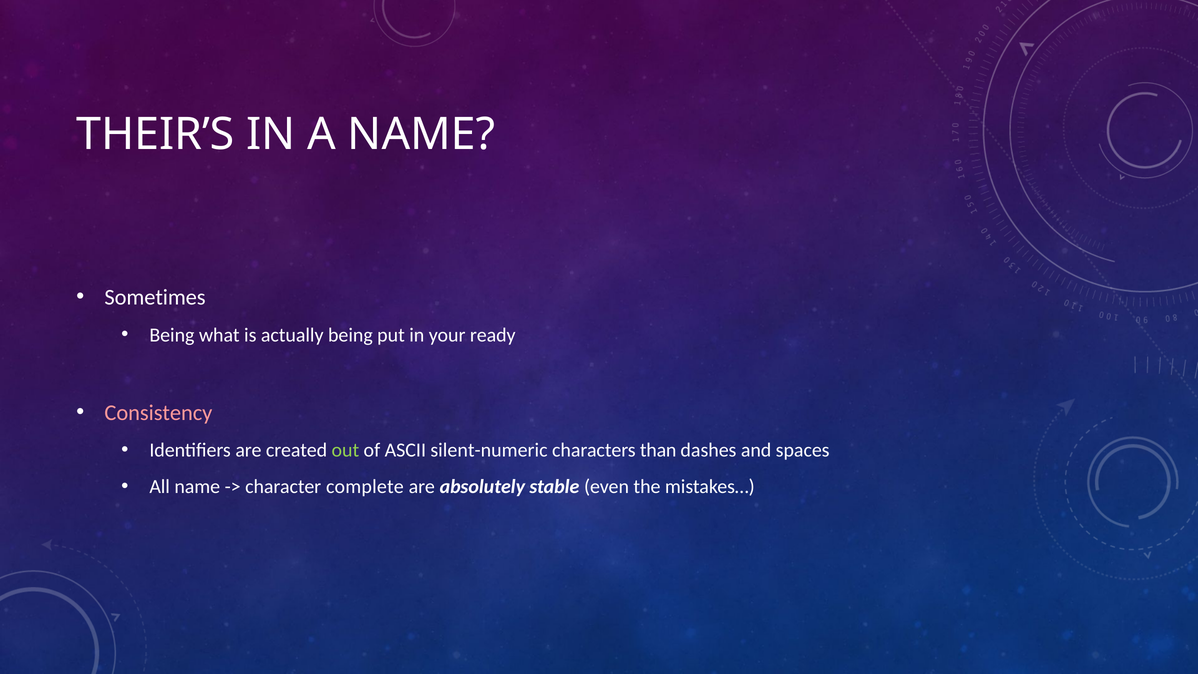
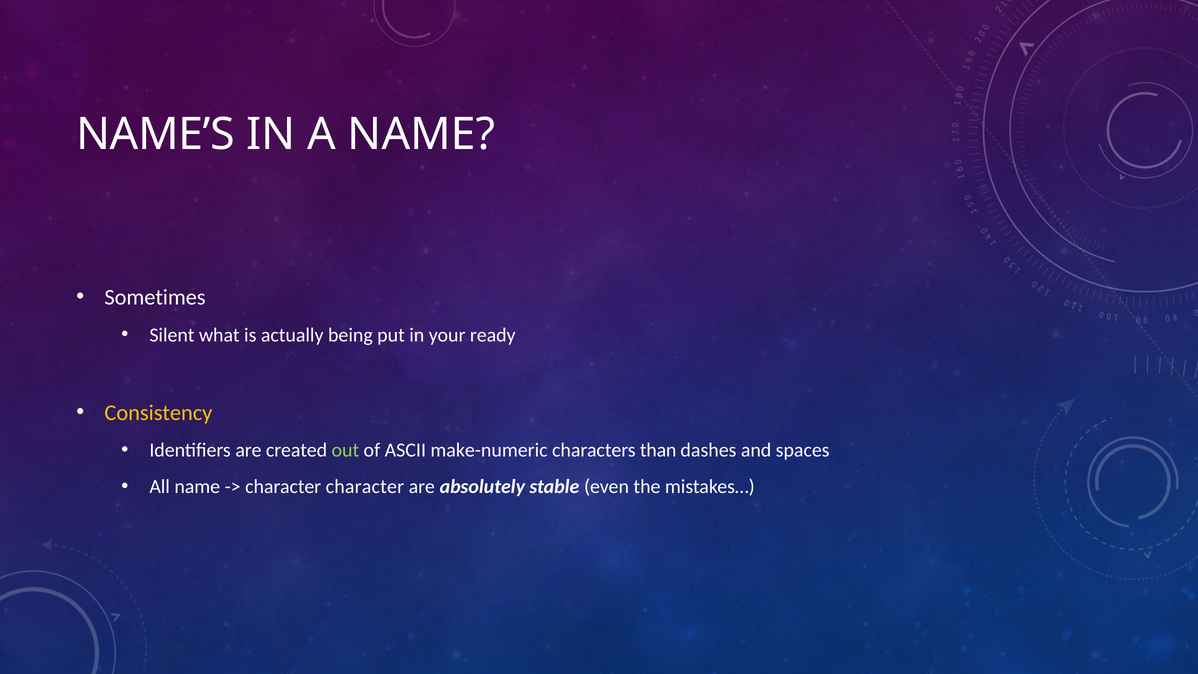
THEIR’S: THEIR’S -> NAME’S (156, 135)
Being: Being -> Silent (172, 335)
Consistency colour: pink -> yellow (158, 413)
silent-numeric: silent-numeric -> make-numeric (489, 450)
character complete: complete -> character (365, 487)
